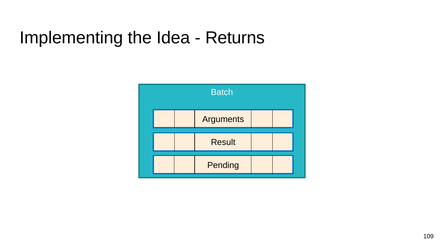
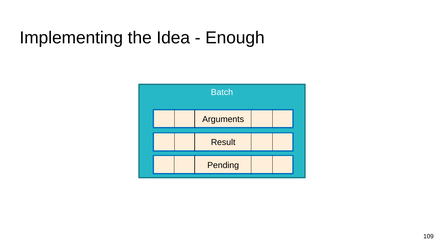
Returns: Returns -> Enough (235, 38)
